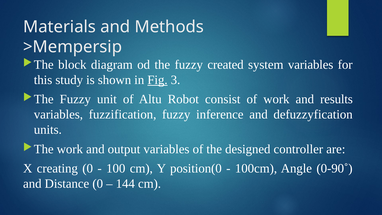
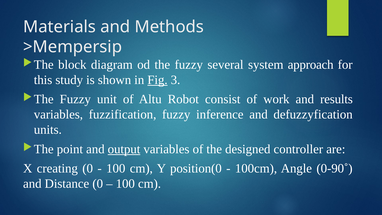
created: created -> several (225, 65)
system variables: variables -> approach (311, 65)
work: work -> point (70, 149)
output underline: none -> present (124, 149)
144: 144 -> 100 (125, 184)
